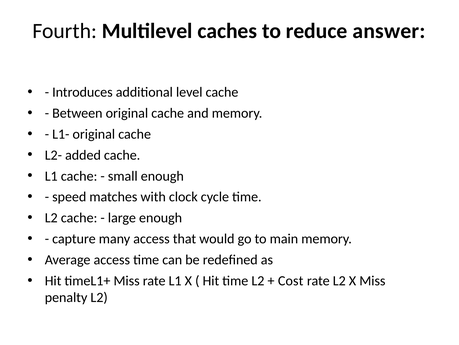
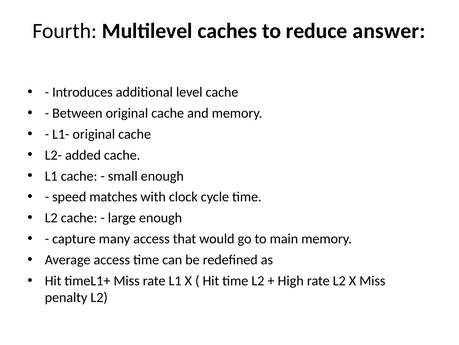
Cost: Cost -> High (291, 280)
